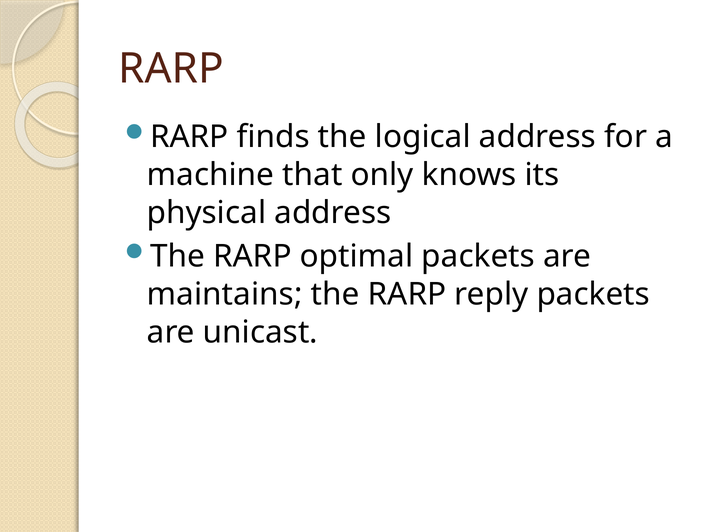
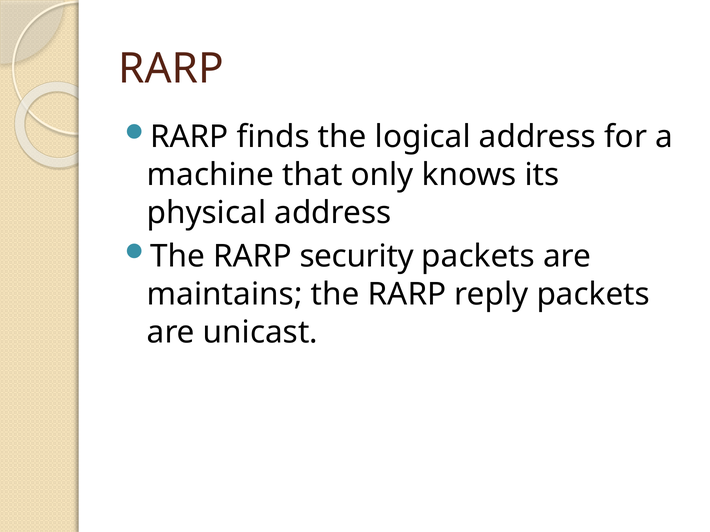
optimal: optimal -> security (357, 257)
